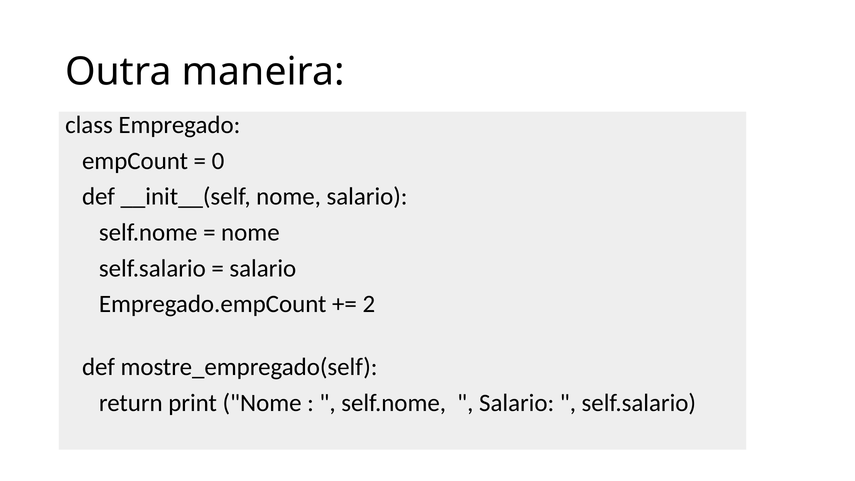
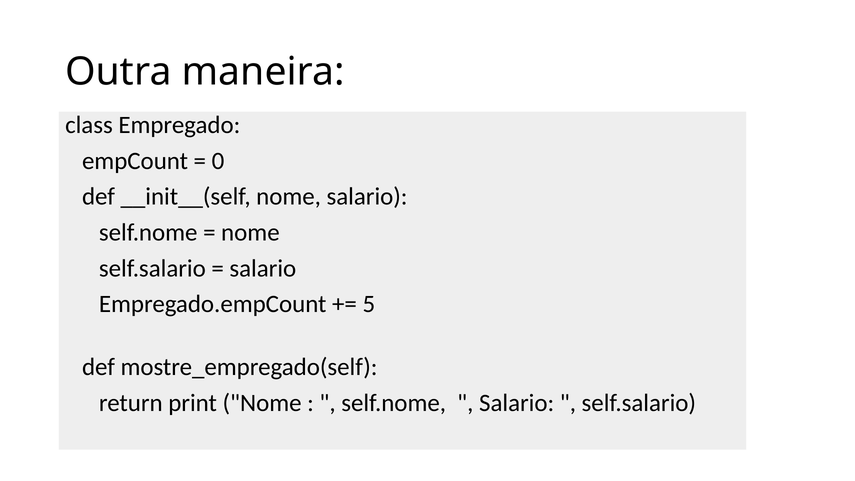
2: 2 -> 5 (369, 304)
